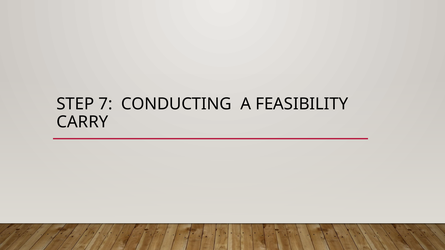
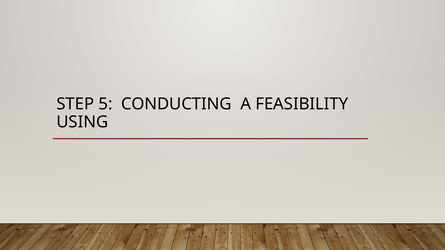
7: 7 -> 5 (105, 104)
CARRY: CARRY -> USING (82, 122)
